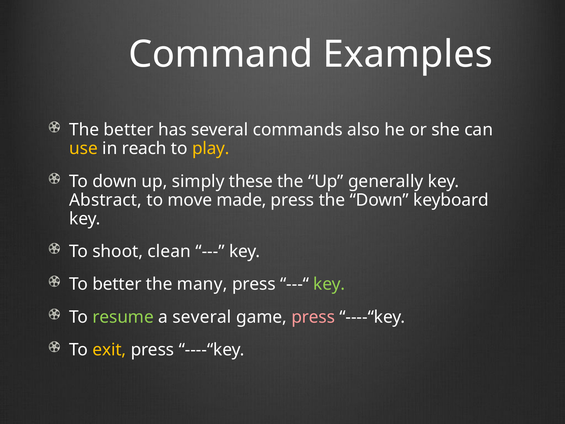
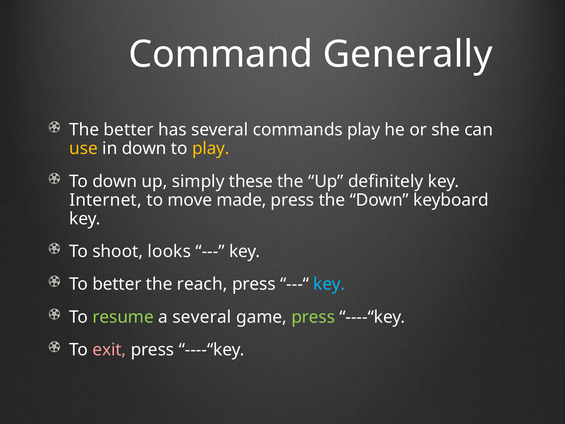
Examples: Examples -> Generally (408, 54)
commands also: also -> play (364, 130)
in reach: reach -> down (144, 149)
generally: generally -> definitely (386, 181)
Abstract: Abstract -> Internet (106, 200)
clean: clean -> looks (169, 251)
many: many -> reach (202, 284)
key colour: light green -> light blue (329, 284)
press colour: pink -> light green (313, 317)
exit colour: yellow -> pink (109, 350)
